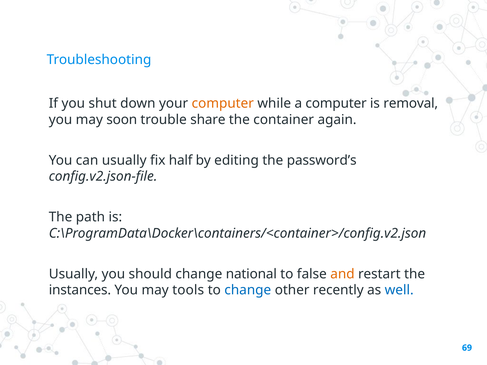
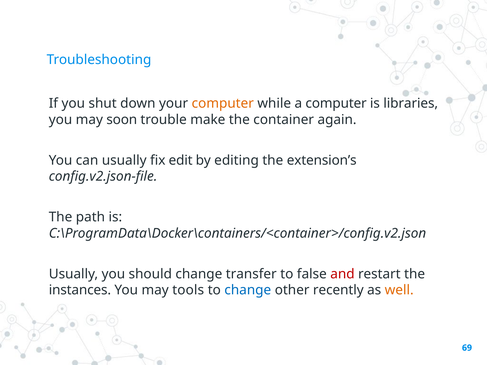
removal: removal -> libraries (411, 104)
share: share -> make (208, 120)
half: half -> edit (181, 160)
password’s: password’s -> extension’s (322, 160)
national: national -> transfer (251, 274)
and colour: orange -> red (342, 274)
well colour: blue -> orange (399, 290)
